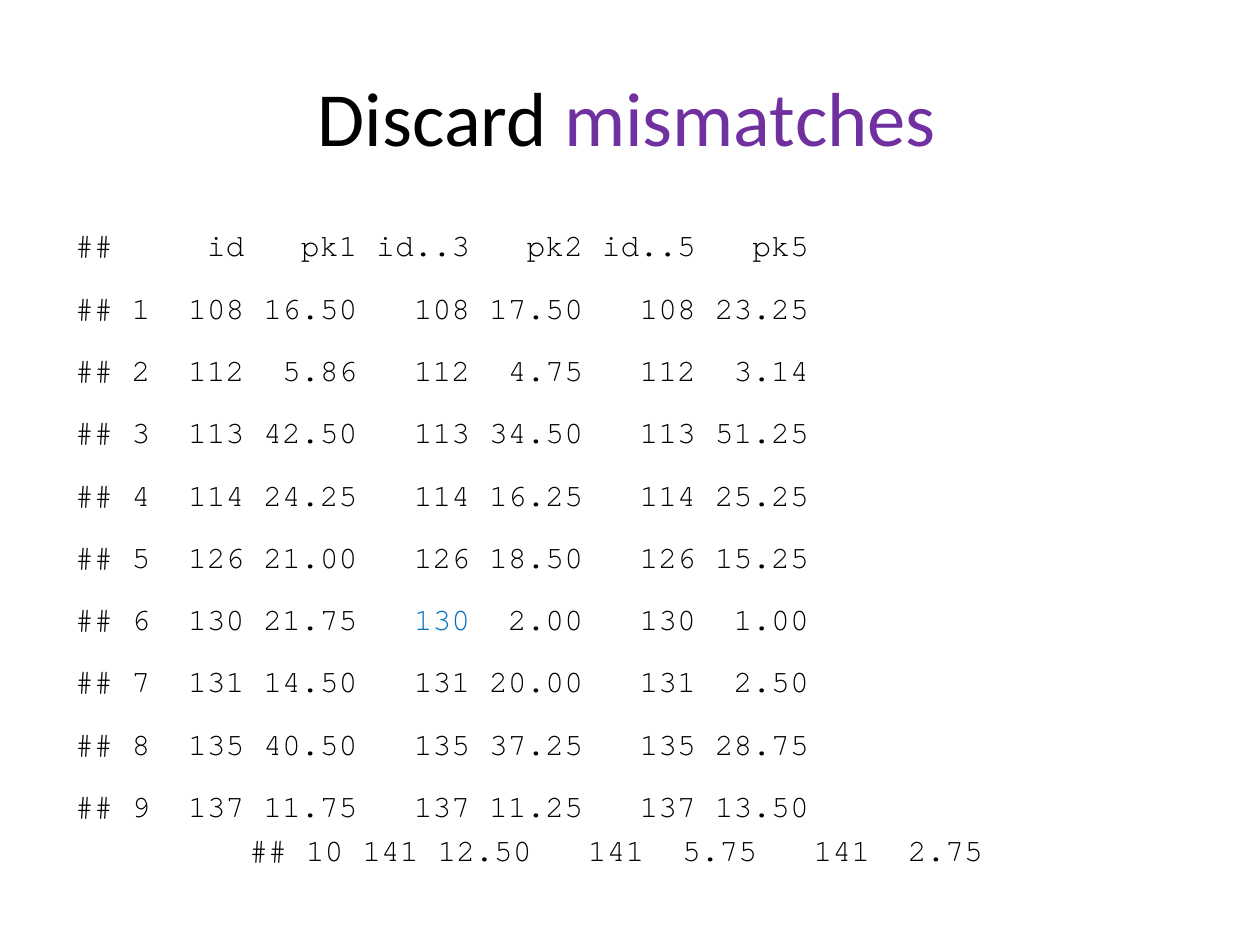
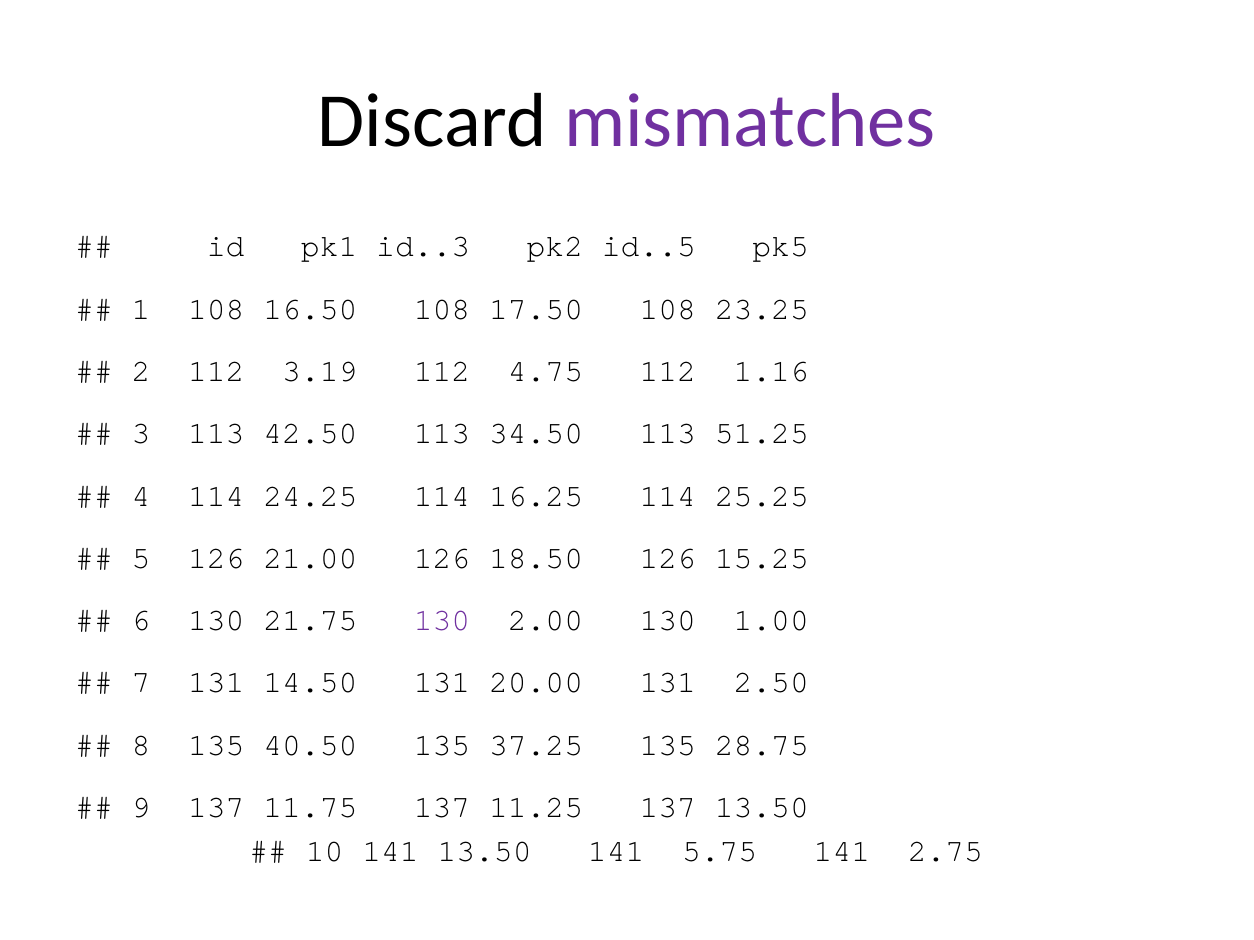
5.86: 5.86 -> 3.19 (320, 371)
3.14: 3.14 -> 1.16 (771, 371)
130 colour: blue -> purple (442, 621)
141 12.50: 12.50 -> 13.50 (485, 851)
